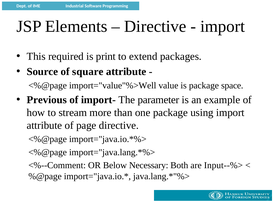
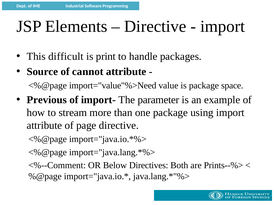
required: required -> difficult (66, 56)
extend: extend -> handle (143, 56)
square: square -> cannot (88, 72)
import="value"%>Well: import="value"%>Well -> import="value"%>Need (113, 86)
Necessary: Necessary -> Directives (149, 166)
Input--%>: Input--%> -> Prints--%> (223, 166)
